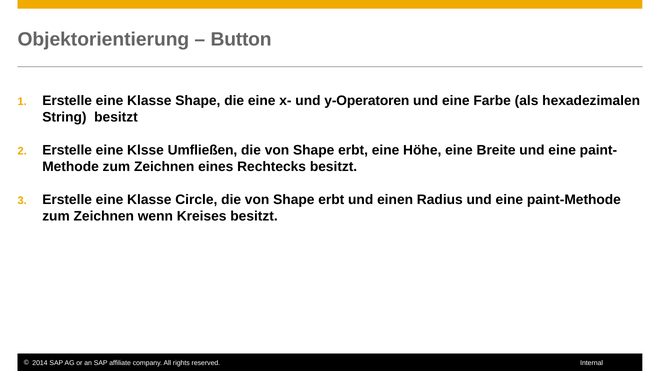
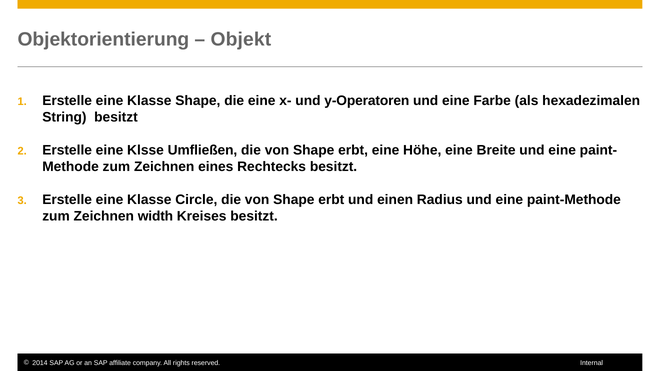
Button: Button -> Objekt (241, 39)
wenn: wenn -> width (155, 216)
